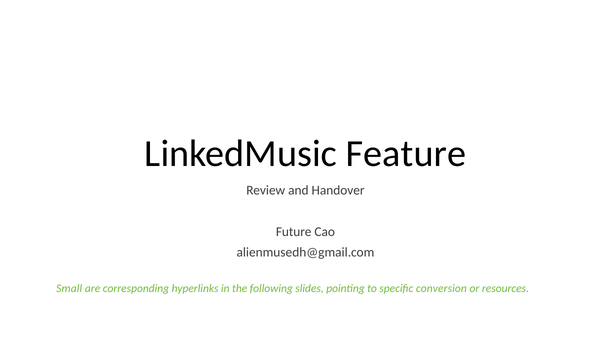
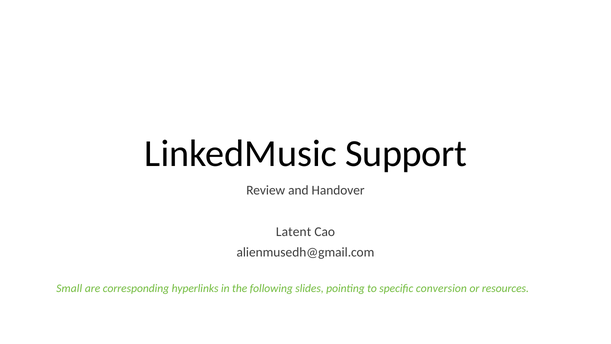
Feature: Feature -> Support (406, 153)
Future: Future -> Latent (294, 232)
